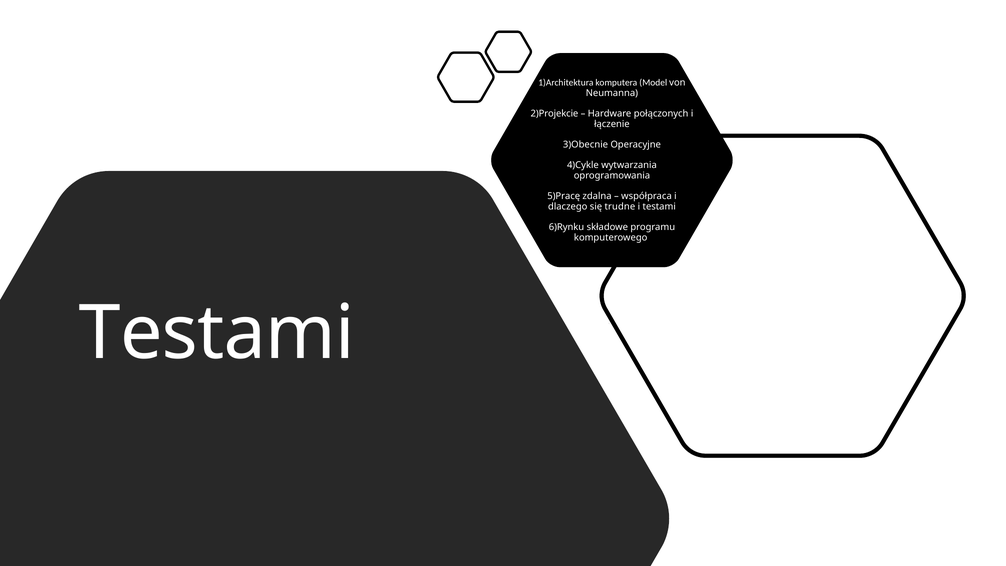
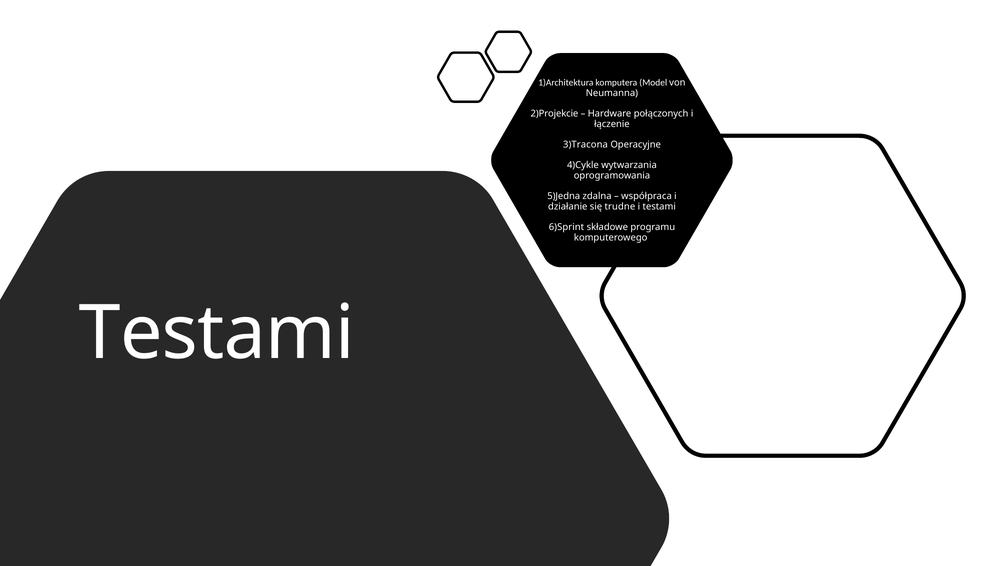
3)Obecnie: 3)Obecnie -> 3)Tracona (585, 145)
5)Pracę: 5)Pracę -> 5)Jedna (564, 196)
dlaczego: dlaczego -> działanie (568, 206)
6)Rynku: 6)Rynku -> 6)Sprint (566, 227)
